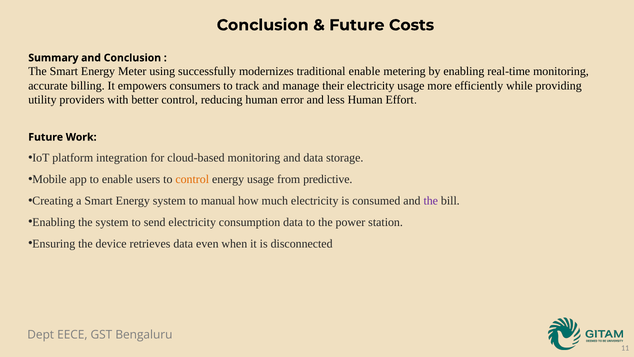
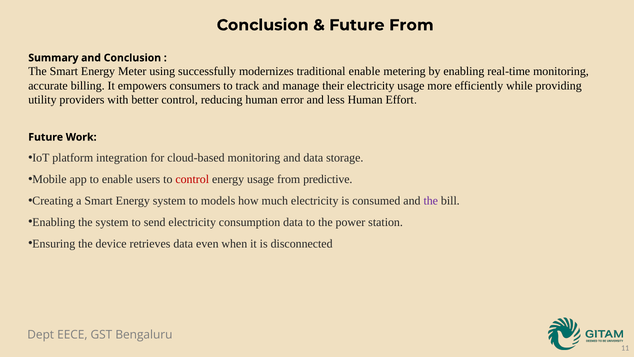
Future Costs: Costs -> From (411, 25)
control colour: orange -> red (192, 179)
manual: manual -> models (218, 201)
